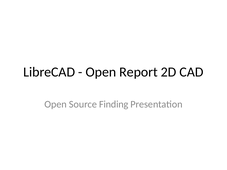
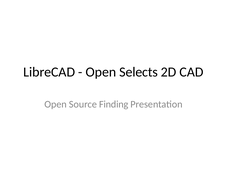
Report: Report -> Selects (139, 72)
